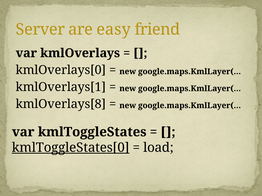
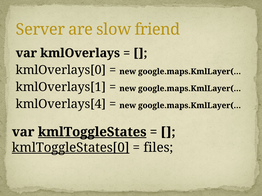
easy: easy -> slow (114, 30)
kmlOverlays[8: kmlOverlays[8 -> kmlOverlays[4 (61, 104)
kmlToggleStates underline: none -> present (92, 132)
load: load -> files (158, 148)
